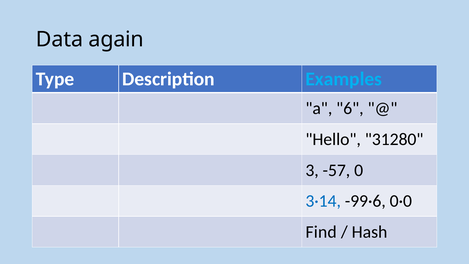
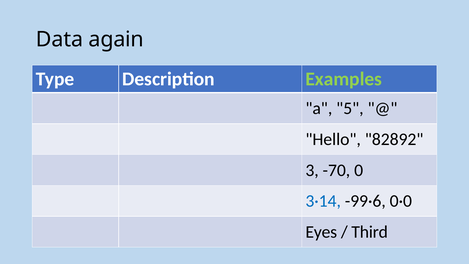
Examples colour: light blue -> light green (344, 79)
6: 6 -> 5 (350, 108)
31280: 31280 -> 82892 (394, 139)
-57: -57 -> -70 (336, 170)
Find: Find -> Eyes (321, 232)
Hash: Hash -> Third (370, 232)
